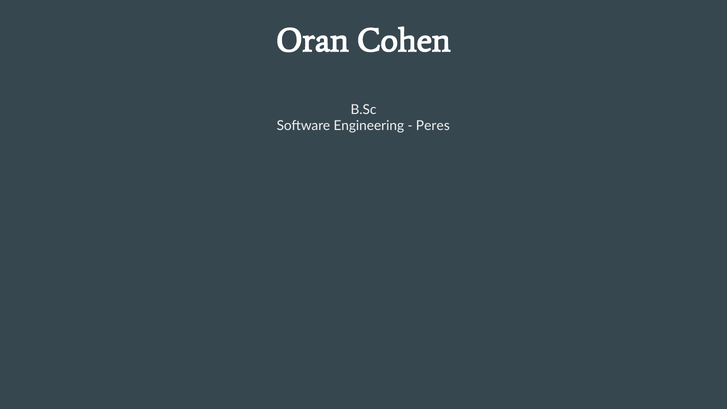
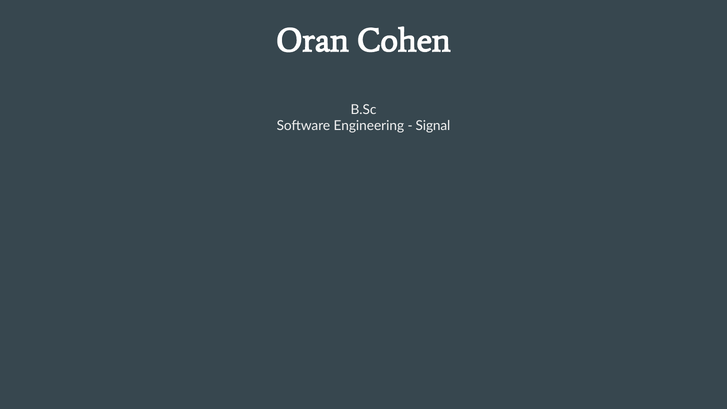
Peres: Peres -> Signal (433, 126)
